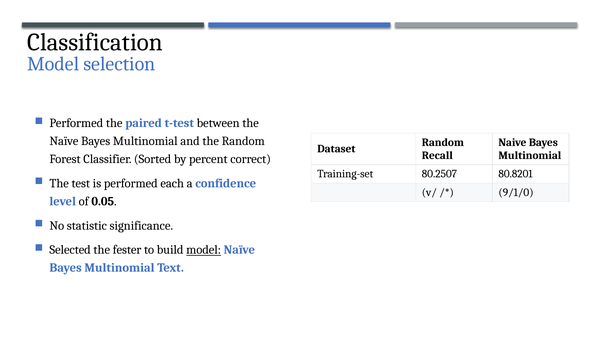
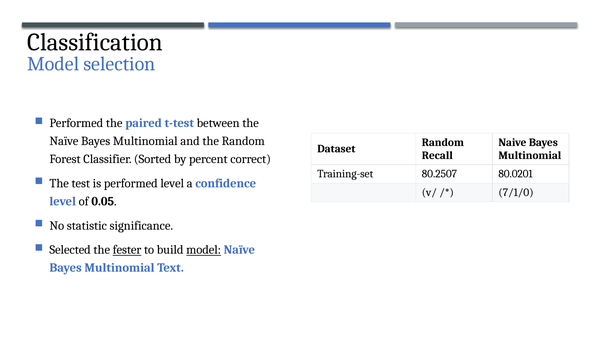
80.8201: 80.8201 -> 80.0201 (515, 174)
performed each: each -> level (172, 183)
9/1/0: 9/1/0 -> 7/1/0 (516, 192)
fester underline: none -> present (127, 250)
